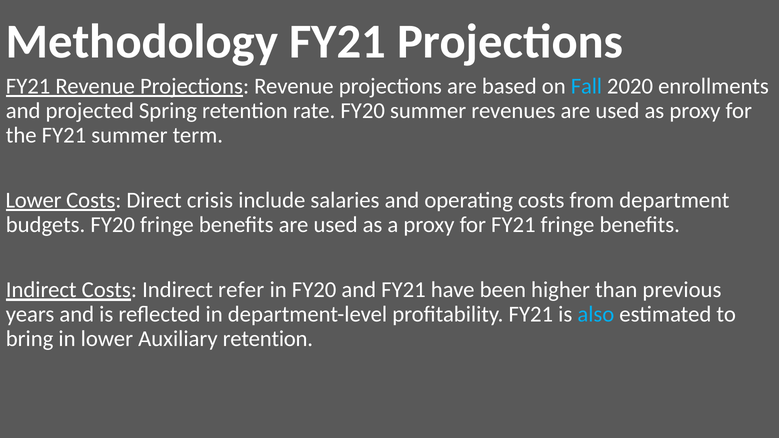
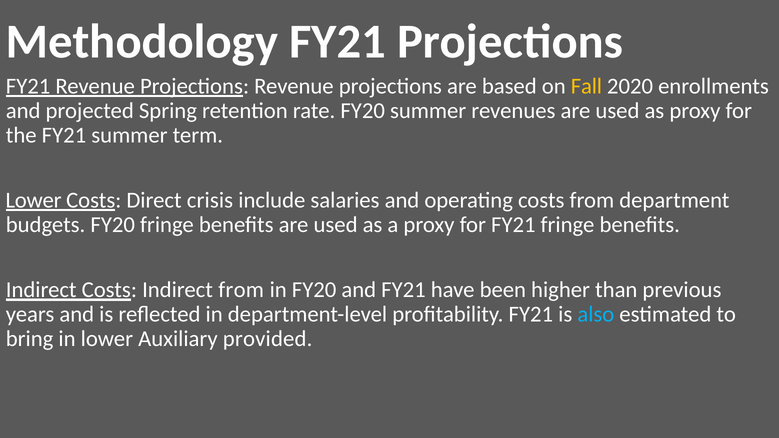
Fall colour: light blue -> yellow (586, 86)
Indirect refer: refer -> from (241, 290)
Auxiliary retention: retention -> provided (268, 339)
